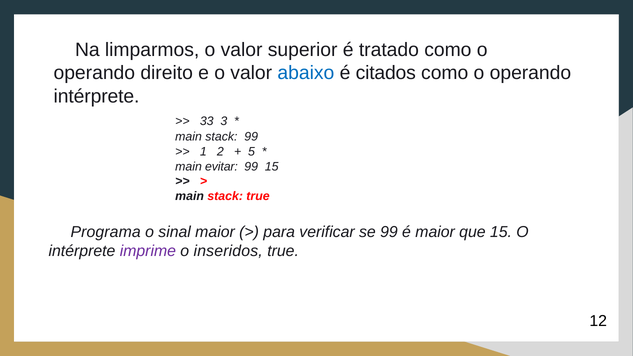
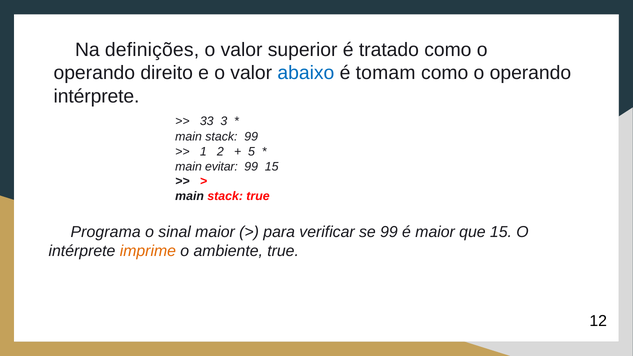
limparmos: limparmos -> definições (152, 50)
citados: citados -> tomam (386, 73)
imprime colour: purple -> orange (148, 251)
inseridos: inseridos -> ambiente (228, 251)
